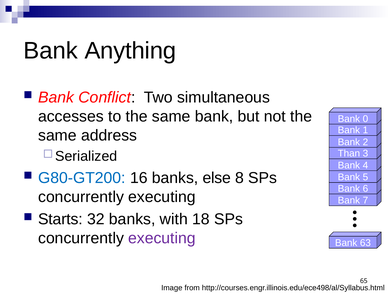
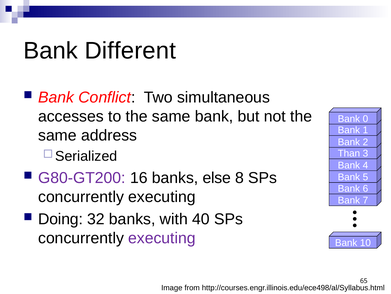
Anything: Anything -> Different (130, 51)
G80-GT200 colour: blue -> purple (82, 177)
Starts: Starts -> Doing (60, 219)
18: 18 -> 40 (201, 219)
63: 63 -> 10 (365, 242)
